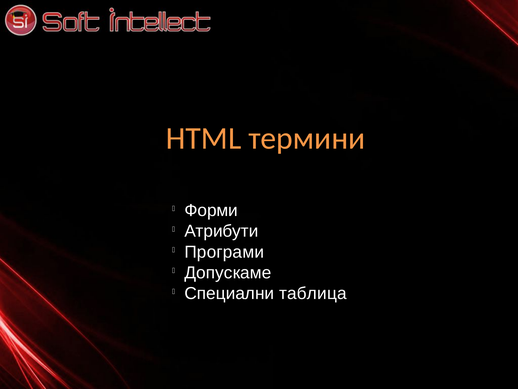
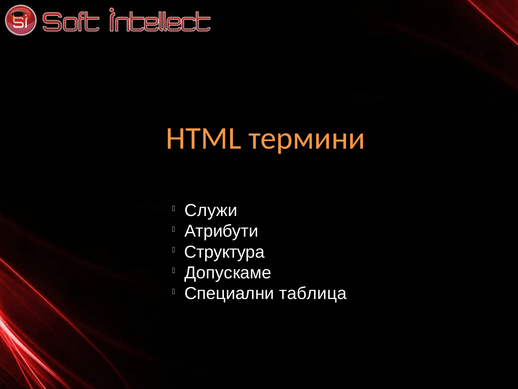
Форми: Форми -> Служи (211, 210)
Програми: Програми -> Структура (224, 252)
